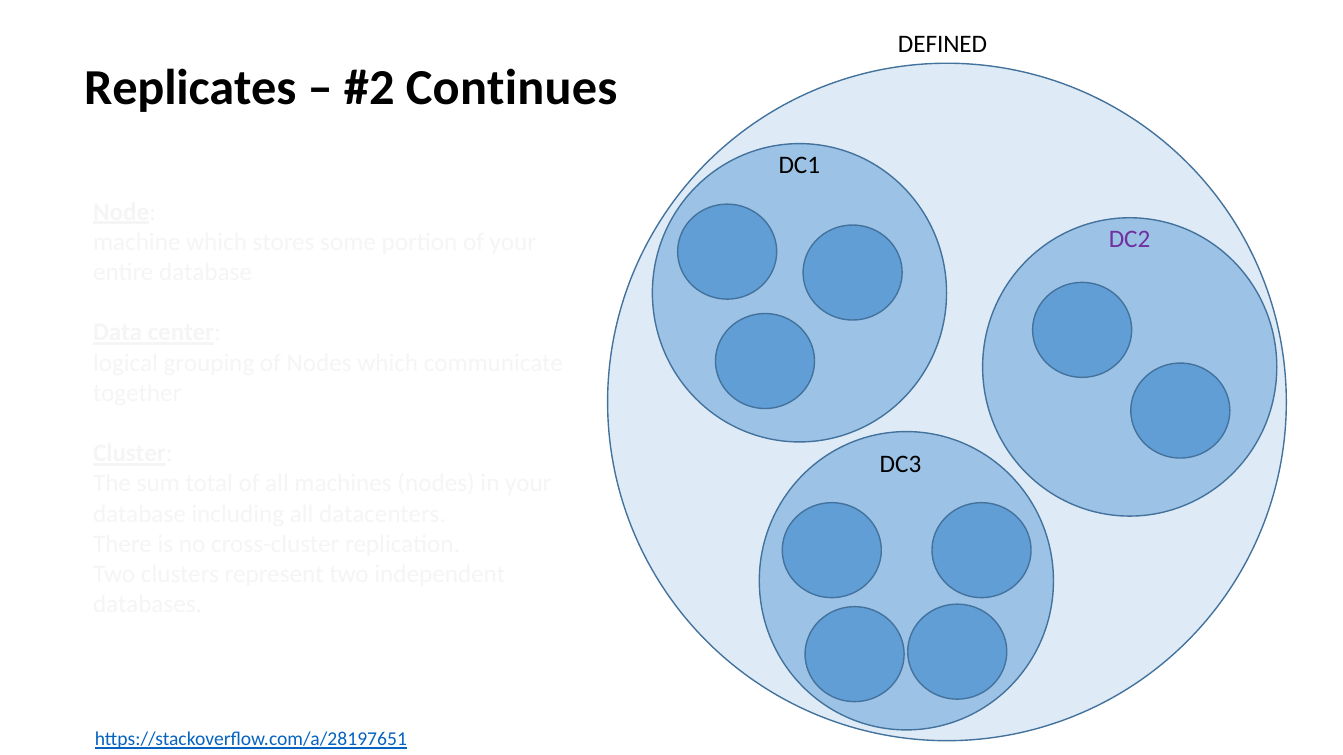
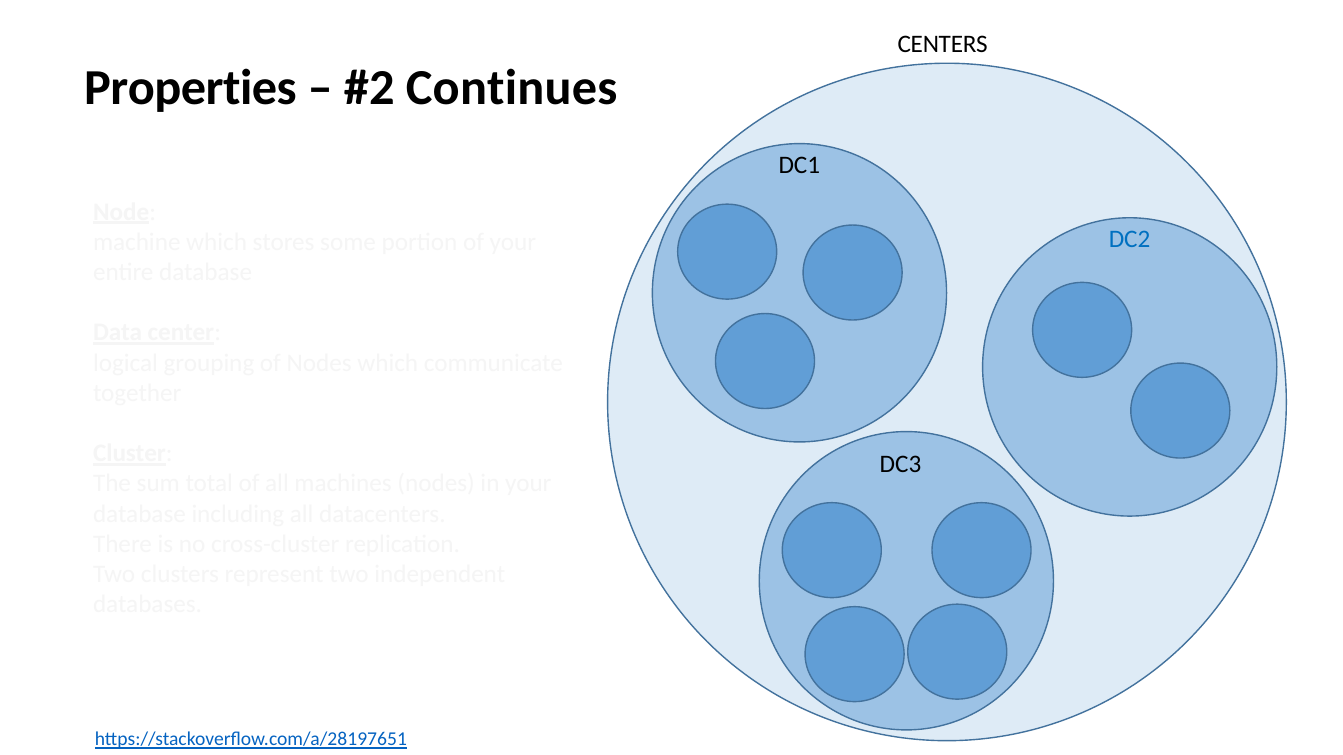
DEFINED: DEFINED -> CENTERS (943, 44)
Replicates: Replicates -> Properties (190, 88)
DC2 colour: purple -> blue (1130, 240)
